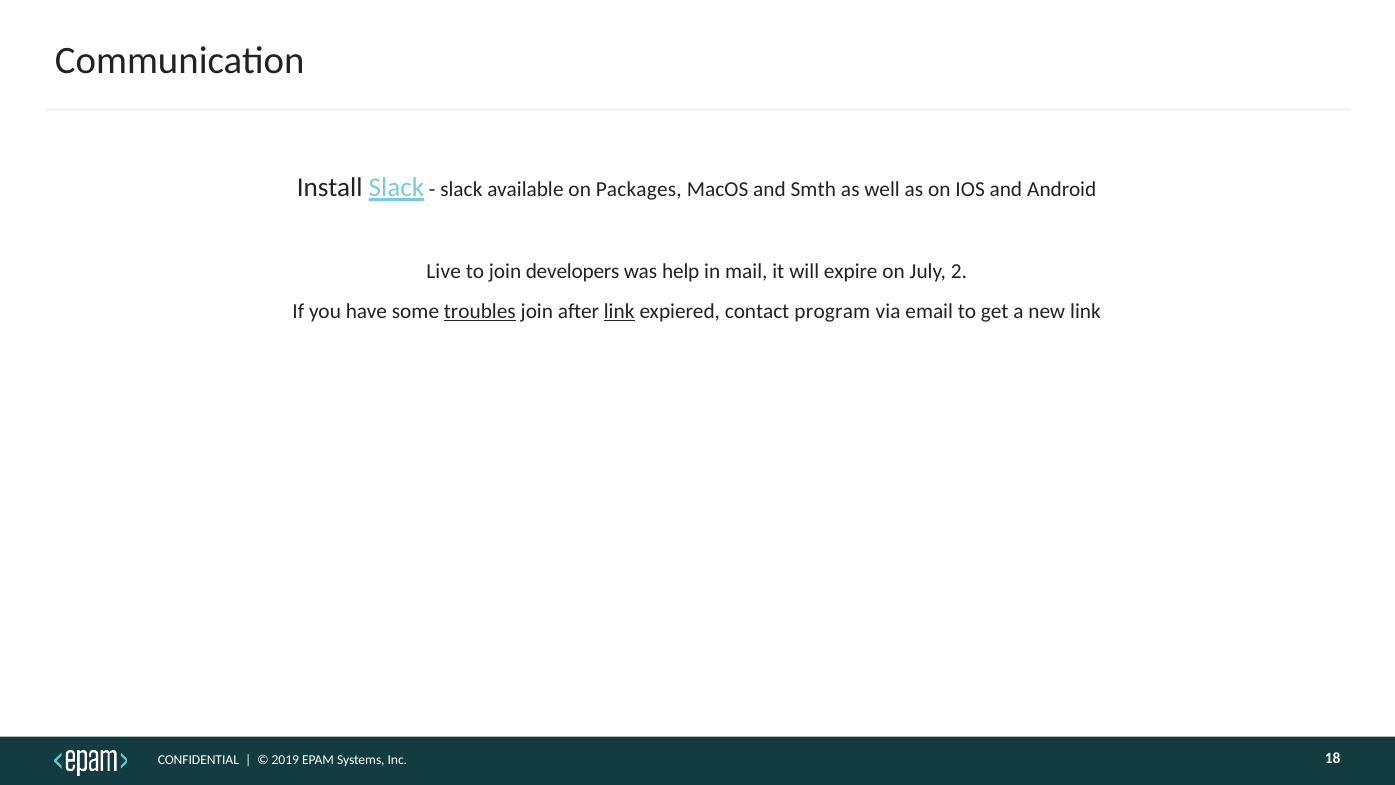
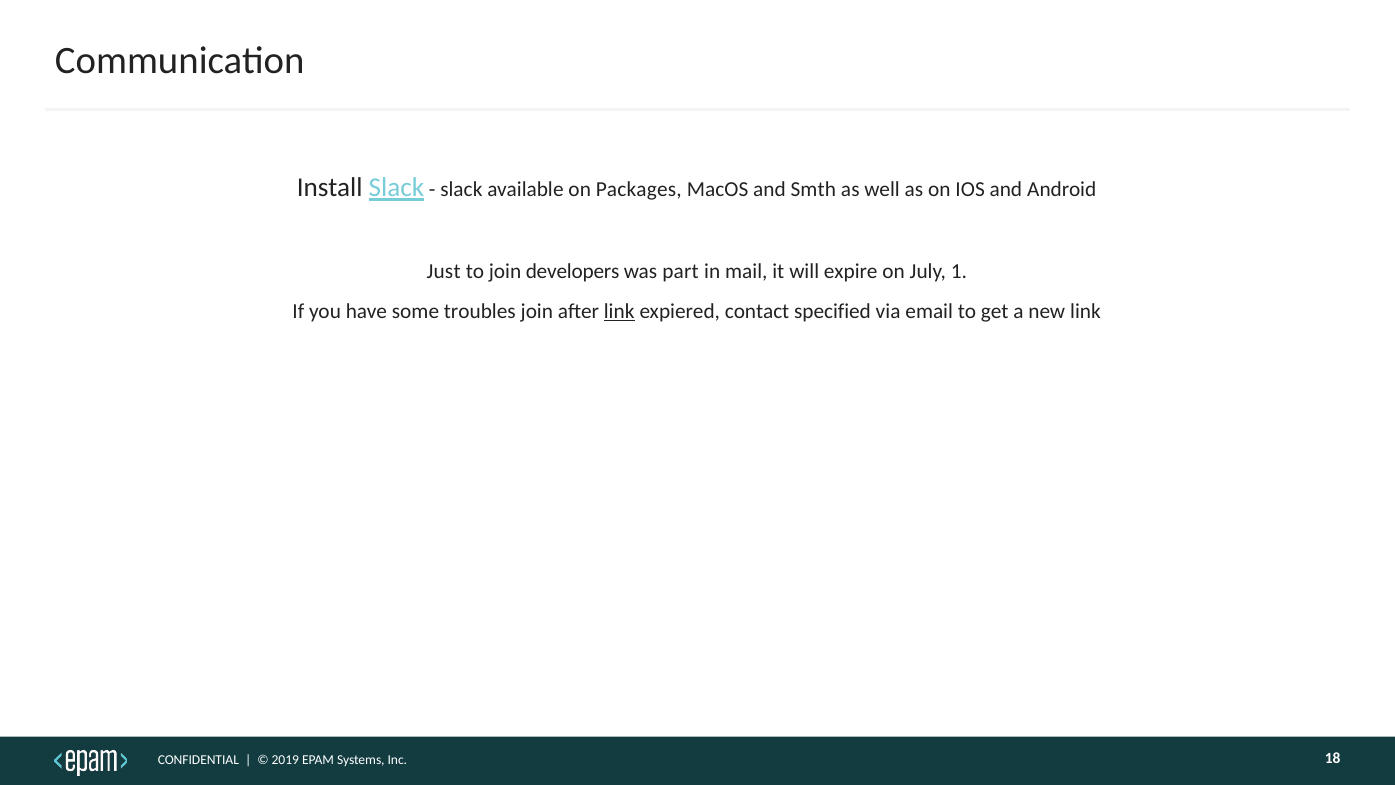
Live: Live -> Just (444, 271)
help: help -> part (681, 271)
2: 2 -> 1 (959, 271)
troubles underline: present -> none (480, 311)
program: program -> specified (833, 311)
